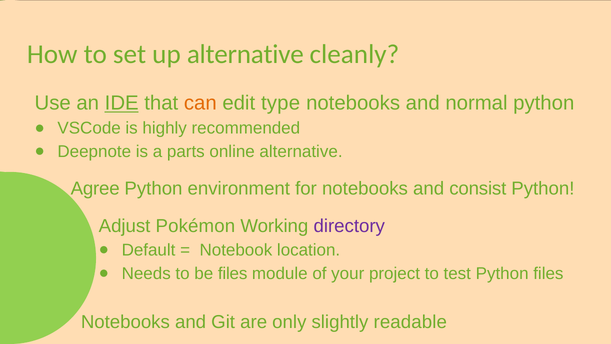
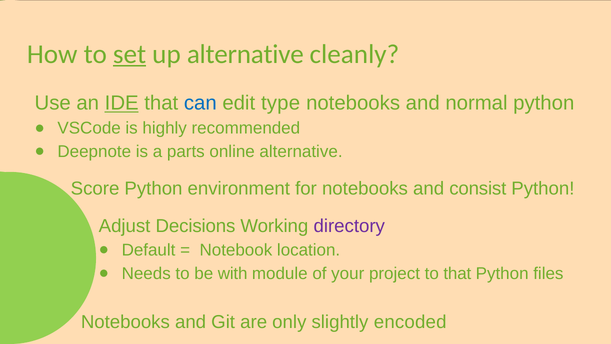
set underline: none -> present (130, 54)
can colour: orange -> blue (200, 103)
Agree: Agree -> Score (95, 188)
Pokémon: Pokémon -> Decisions (196, 226)
be files: files -> with (233, 273)
to test: test -> that (457, 273)
readable: readable -> encoded (410, 322)
